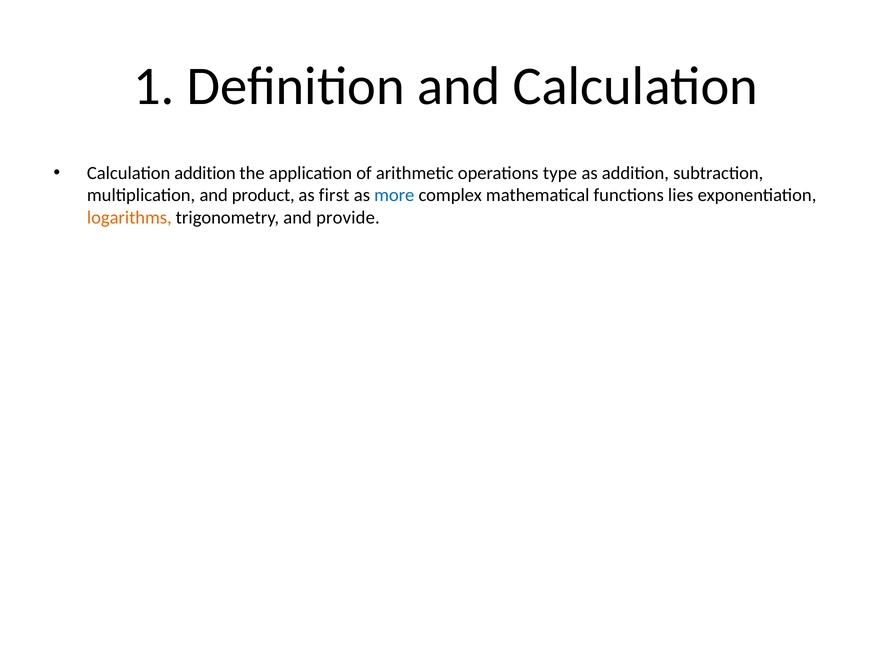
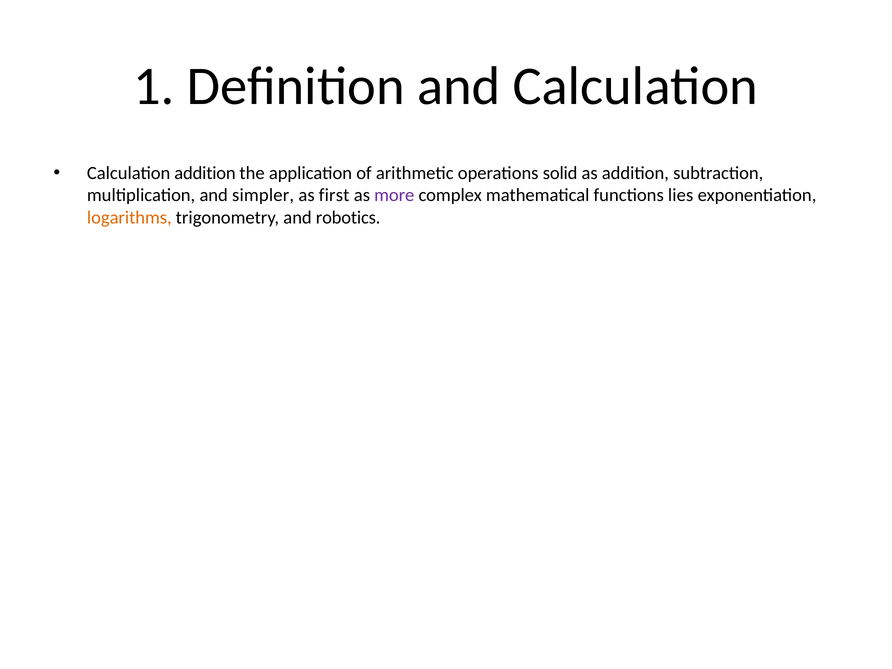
type: type -> solid (560, 173)
product: product -> simpler (263, 195)
more colour: blue -> purple (394, 195)
provide: provide -> robotics (348, 218)
